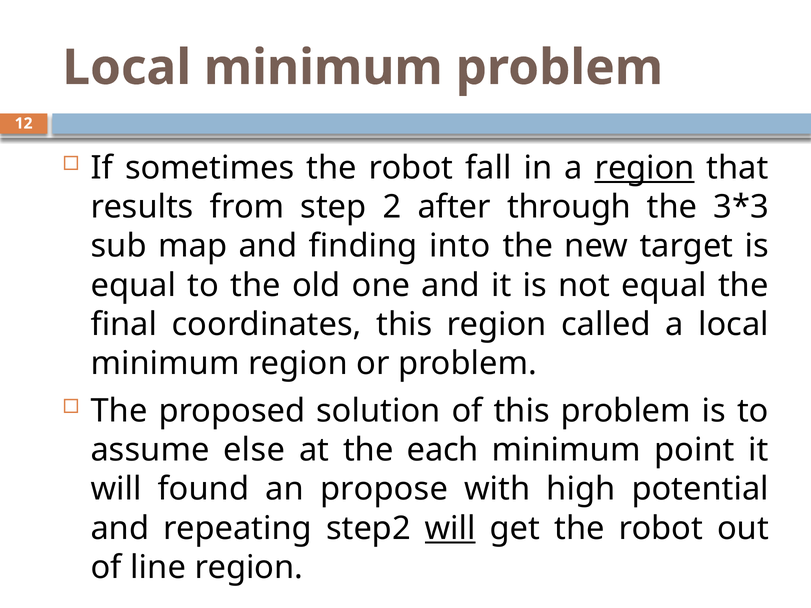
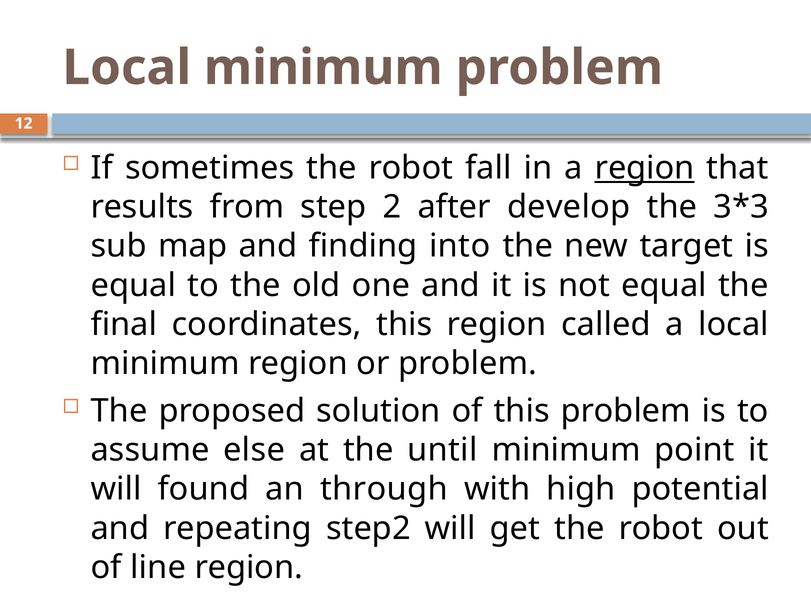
through: through -> develop (569, 207)
each: each -> until (442, 450)
propose: propose -> through (384, 489)
will underline: present -> none (450, 529)
